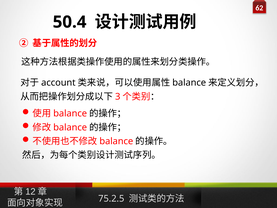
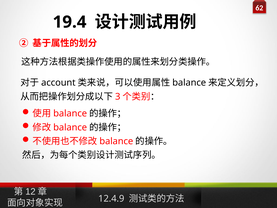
50.4: 50.4 -> 19.4 (70, 22)
75.2.5: 75.2.5 -> 12.4.9 (111, 198)
